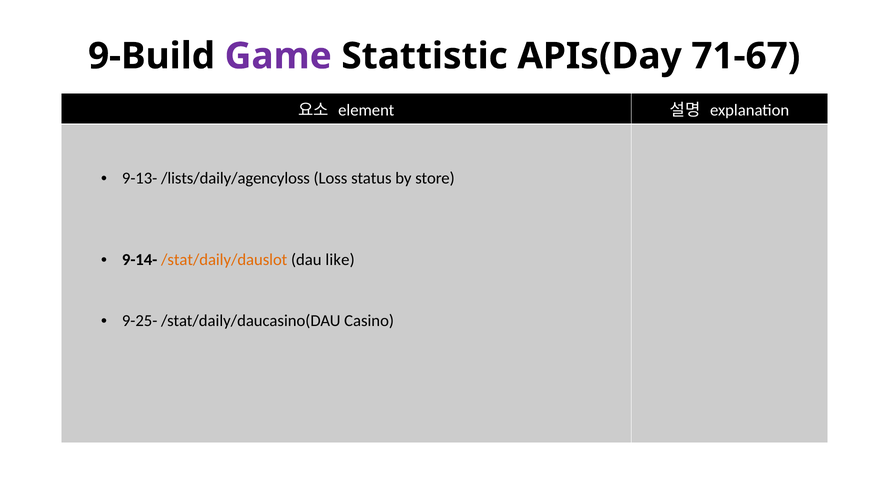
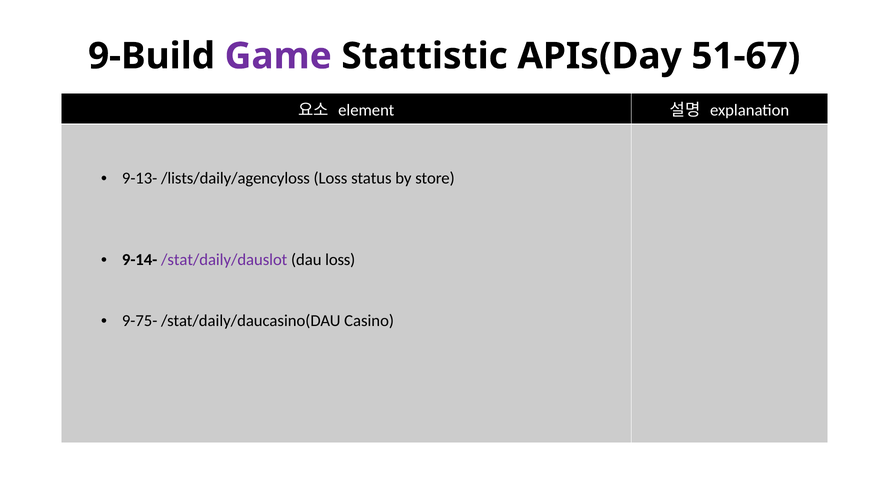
71-67: 71-67 -> 51-67 (746, 56)
/stat/daily/dauslot colour: orange -> purple (224, 260)
dau like: like -> loss (340, 260)
9-25-: 9-25- -> 9-75- (140, 321)
